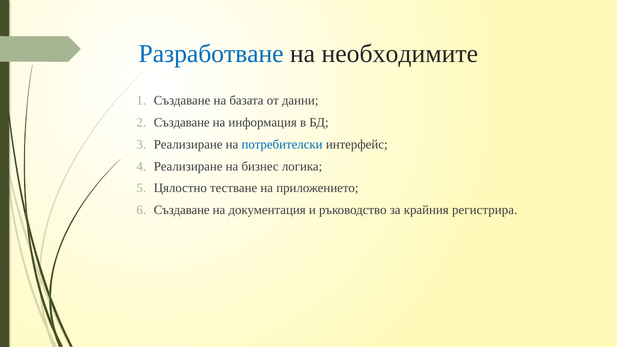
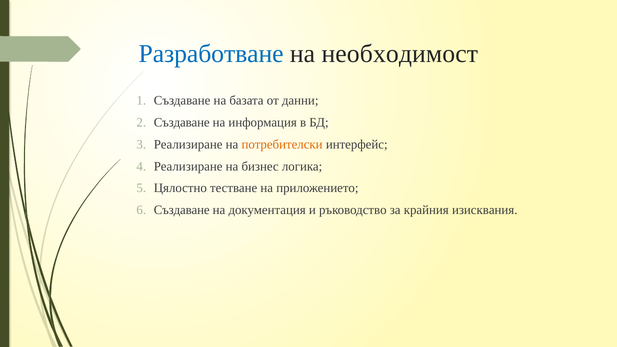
необходимите: необходимите -> необходимост (400, 54)
потребителски colour: blue -> orange (282, 144)
регистрира: регистрира -> изисквания (485, 210)
